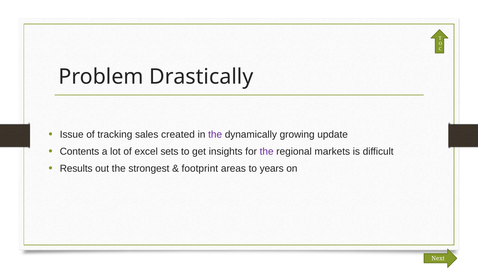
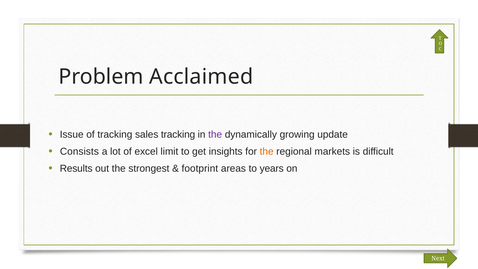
Drastically: Drastically -> Acclaimed (201, 77)
sales created: created -> tracking (178, 135)
Contents: Contents -> Consists (79, 151)
sets: sets -> limit (169, 151)
the colour: purple -> orange (267, 151)
